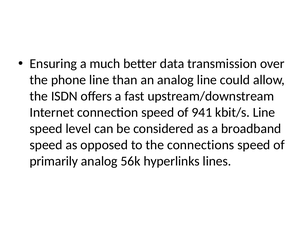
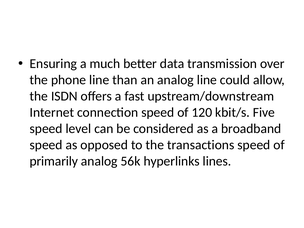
941: 941 -> 120 (202, 112)
kbit/s Line: Line -> Five (264, 112)
connections: connections -> transactions (201, 145)
